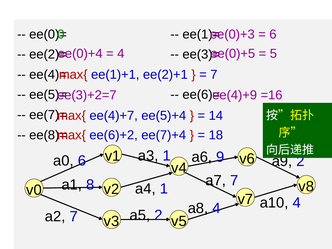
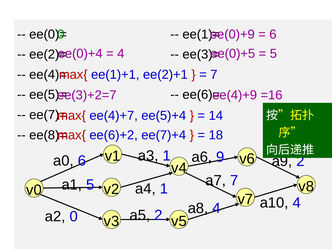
ee(0)+3: ee(0)+3 -> ee(0)+9 (232, 34)
a1 8: 8 -> 5 (90, 185)
a2 7: 7 -> 0 (74, 217)
